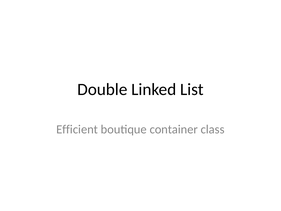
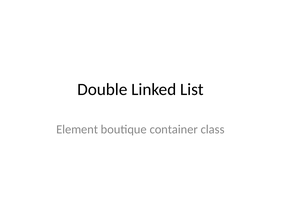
Efficient: Efficient -> Element (77, 129)
